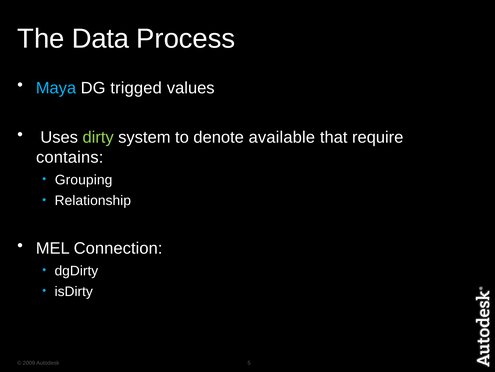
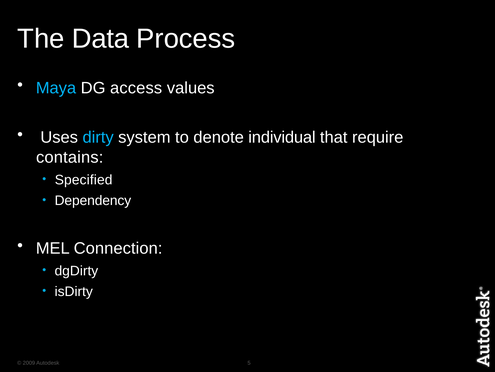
trigged: trigged -> access (136, 88)
dirty colour: light green -> light blue (98, 137)
available: available -> individual (282, 137)
Grouping: Grouping -> Specified (84, 180)
Relationship: Relationship -> Dependency (93, 200)
